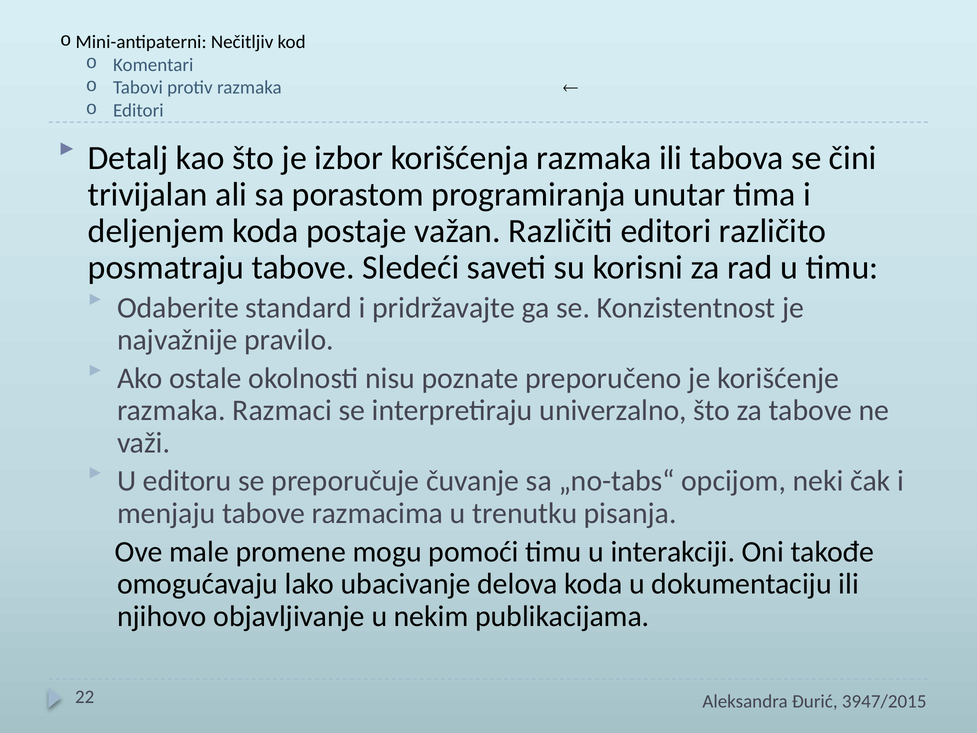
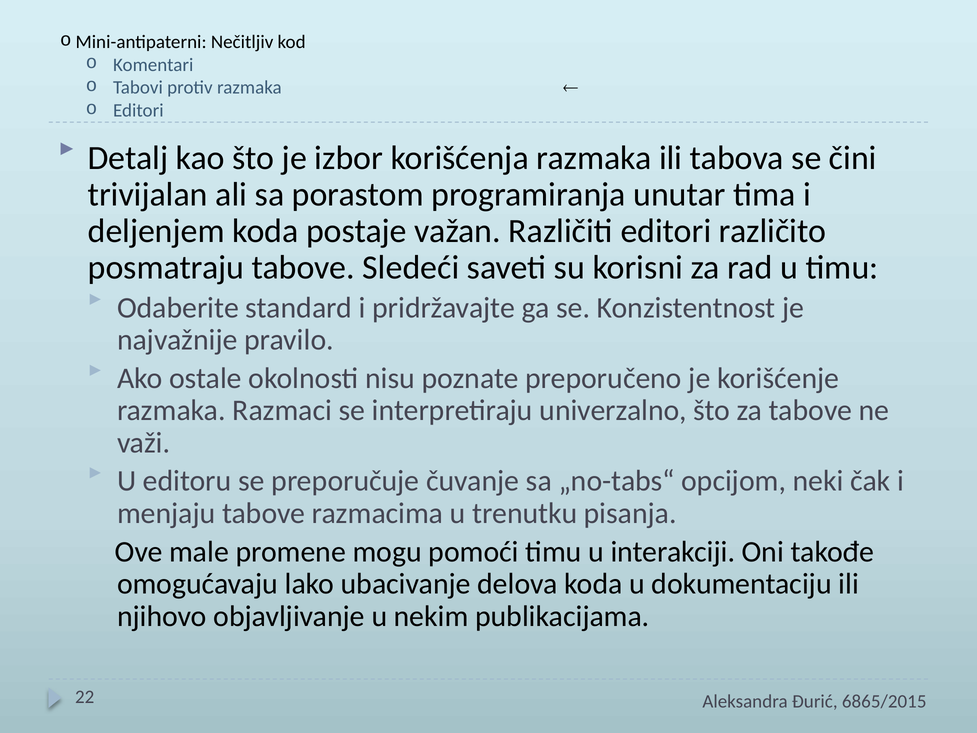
3947/2015: 3947/2015 -> 6865/2015 (884, 701)
